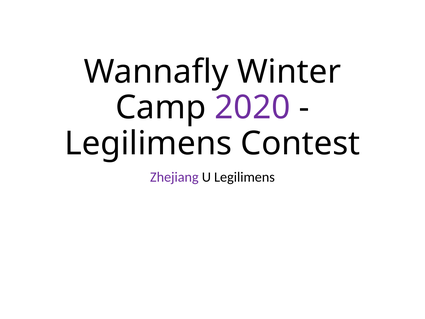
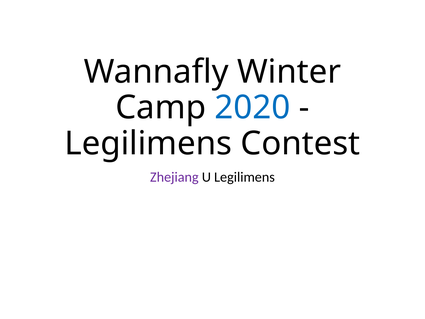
2020 colour: purple -> blue (252, 108)
